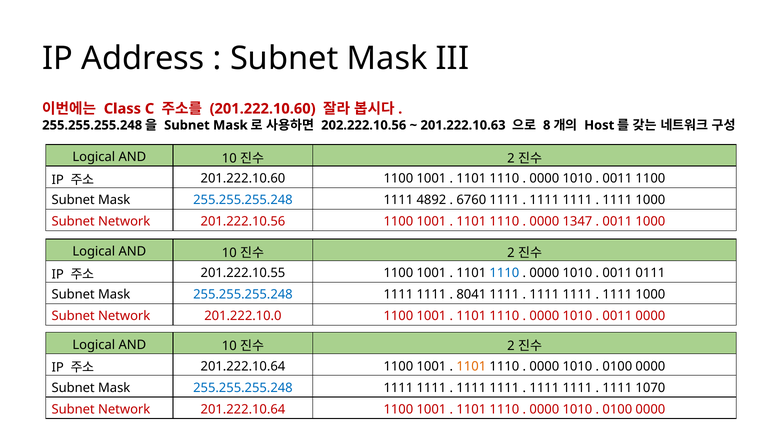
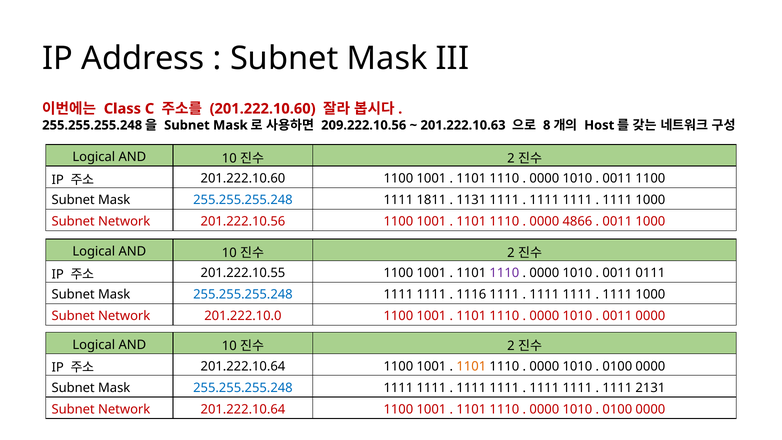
202.222.10.56: 202.222.10.56 -> 209.222.10.56 (364, 125)
4892: 4892 -> 1811 (431, 200)
6760: 6760 -> 1131 (471, 200)
1347: 1347 -> 4866 (577, 222)
1110 colour: blue -> purple (504, 273)
8041: 8041 -> 1116 (471, 295)
1070: 1070 -> 2131 (650, 388)
